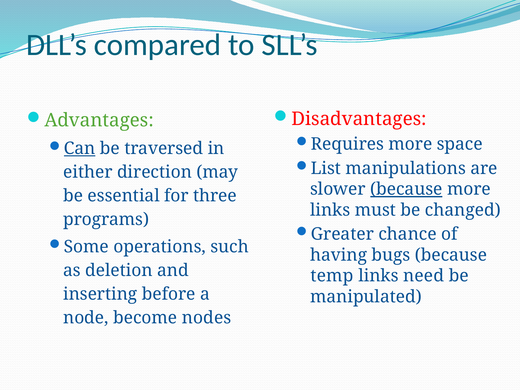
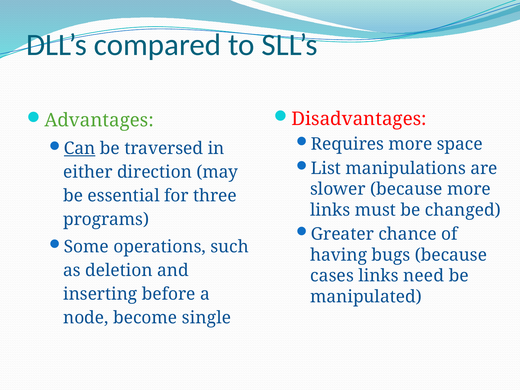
because underline: present -> none (406, 189)
temp: temp -> cases (332, 276)
nodes: nodes -> single (206, 318)
